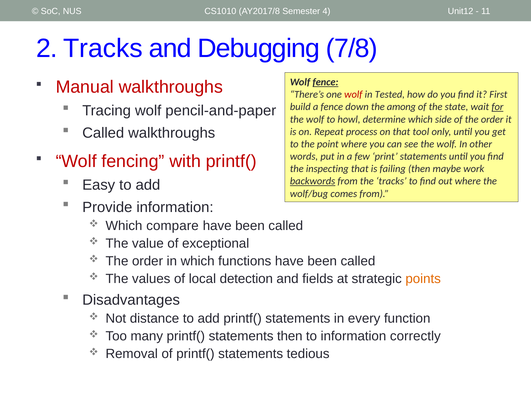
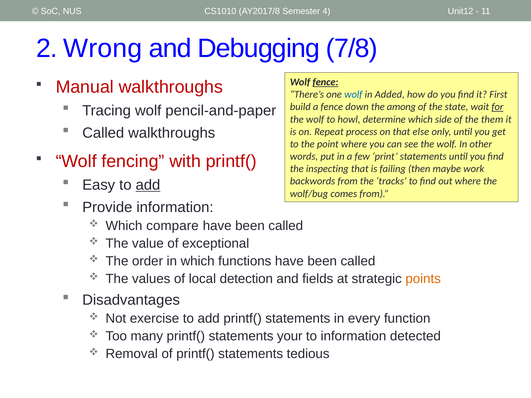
2 Tracks: Tracks -> Wrong (103, 48)
wolf colour: red -> blue (353, 95)
Tested: Tested -> Added (390, 95)
of the order: order -> them (492, 119)
tool: tool -> else (421, 132)
backwords underline: present -> none (313, 181)
add underline: none -> present (148, 185)
distance: distance -> exercise (155, 319)
statements then: then -> your (290, 336)
correctly: correctly -> detected (415, 336)
